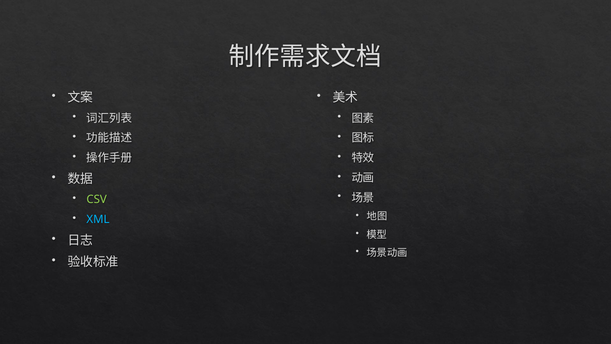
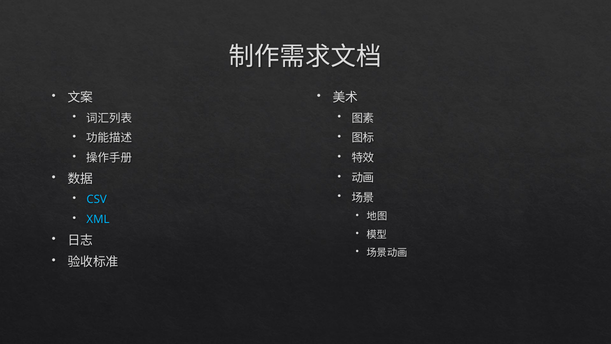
CSV colour: light green -> light blue (97, 199)
